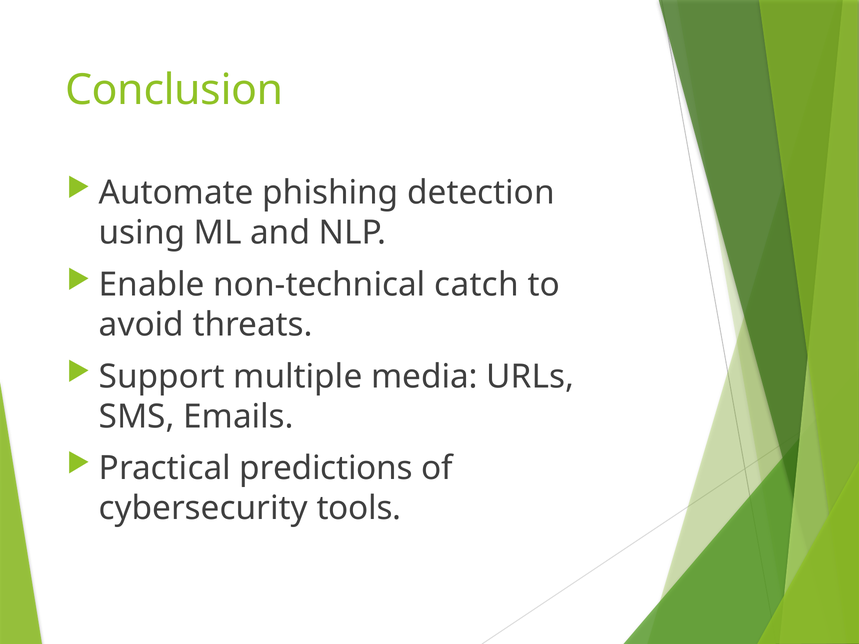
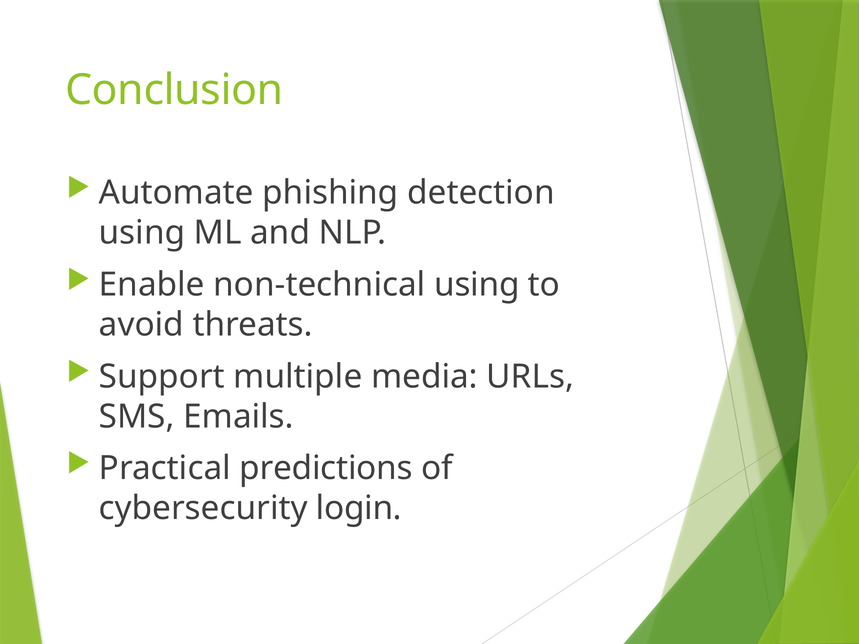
non-technical catch: catch -> using (477, 285)
tools: tools -> login (359, 509)
